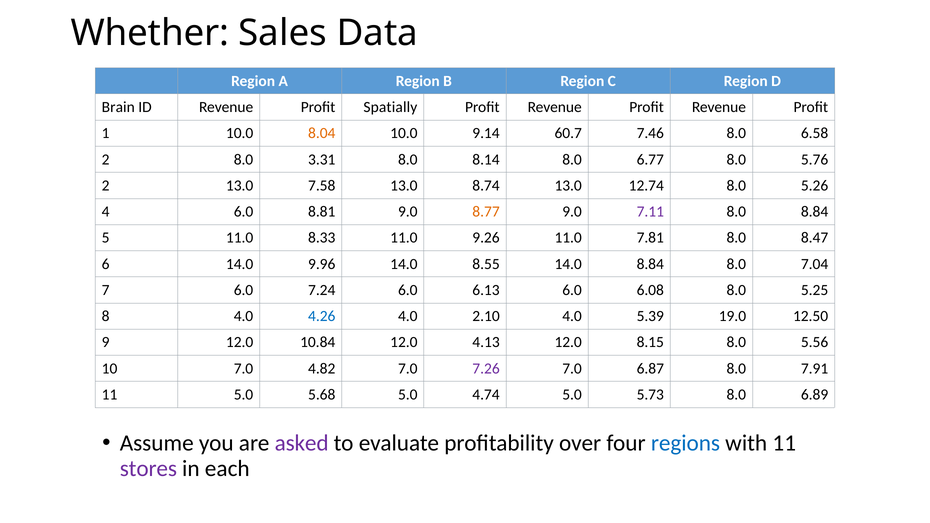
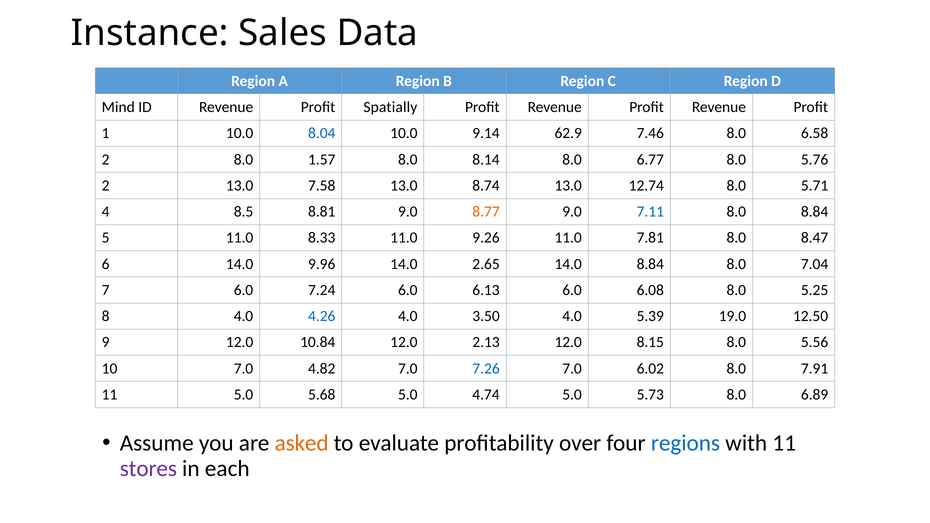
Whether: Whether -> Instance (150, 33)
Brain: Brain -> Mind (118, 107)
8.04 colour: orange -> blue (322, 133)
60.7: 60.7 -> 62.9 (568, 133)
3.31: 3.31 -> 1.57 (322, 159)
5.26: 5.26 -> 5.71 (815, 186)
4 6.0: 6.0 -> 8.5 (244, 212)
7.11 colour: purple -> blue (650, 212)
8.55: 8.55 -> 2.65 (486, 264)
2.10: 2.10 -> 3.50 (486, 316)
4.13: 4.13 -> 2.13 (486, 342)
7.26 colour: purple -> blue (486, 369)
6.87: 6.87 -> 6.02 (650, 369)
asked colour: purple -> orange (302, 443)
